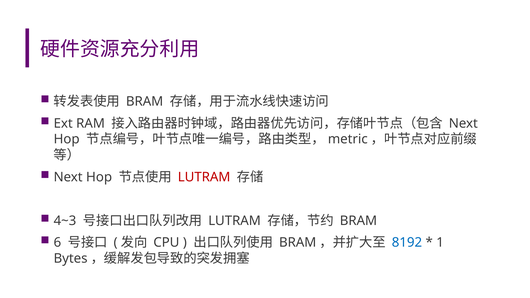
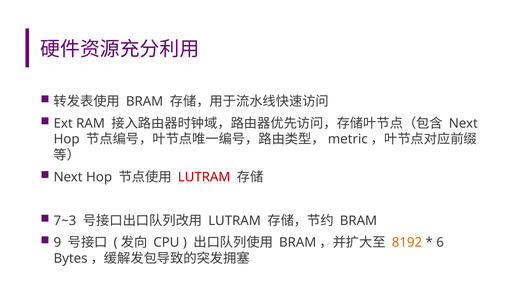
4~3: 4~3 -> 7~3 (65, 221)
6: 6 -> 9 (57, 243)
8192 colour: blue -> orange (407, 243)
1: 1 -> 6 (440, 243)
